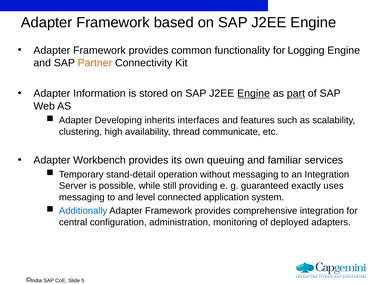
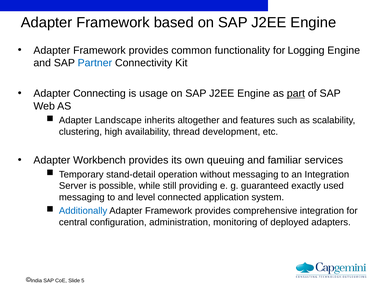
Partner colour: orange -> blue (95, 63)
Information: Information -> Connecting (99, 93)
stored: stored -> usage (154, 93)
Engine underline: present -> none (254, 93)
Developing: Developing -> Landscape (118, 120)
interfaces: interfaces -> altogether (199, 120)
communicate: communicate -> development (231, 131)
uses: uses -> used (334, 185)
